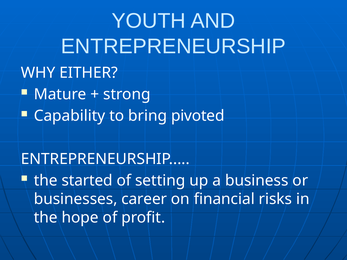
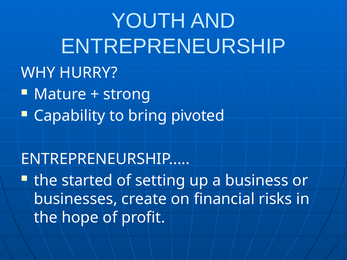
EITHER: EITHER -> HURRY (88, 73)
career: career -> create (144, 199)
